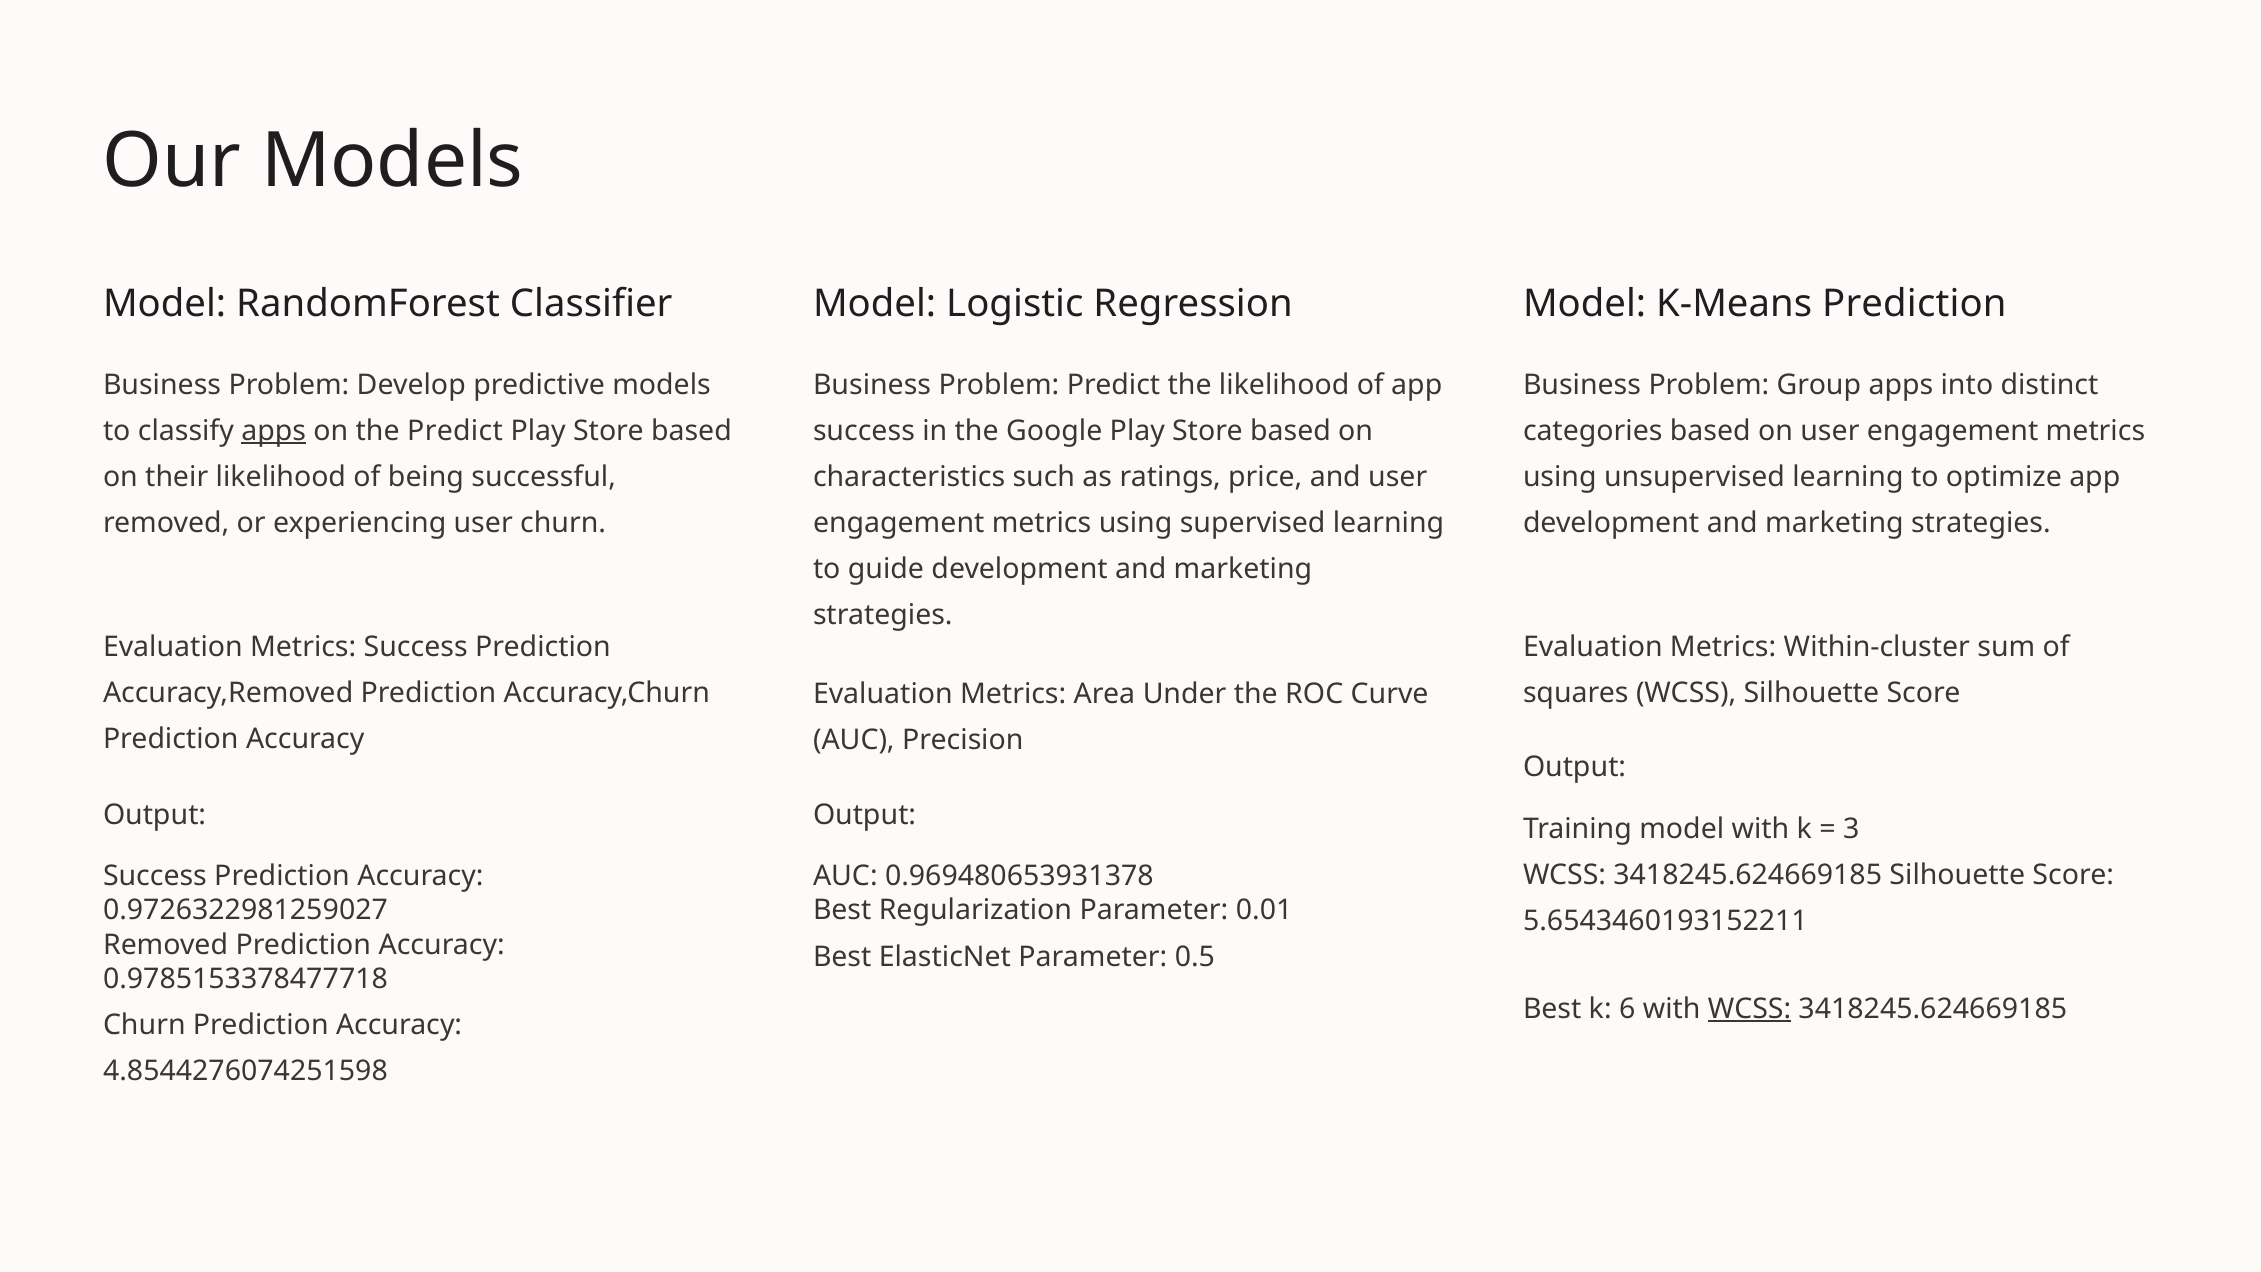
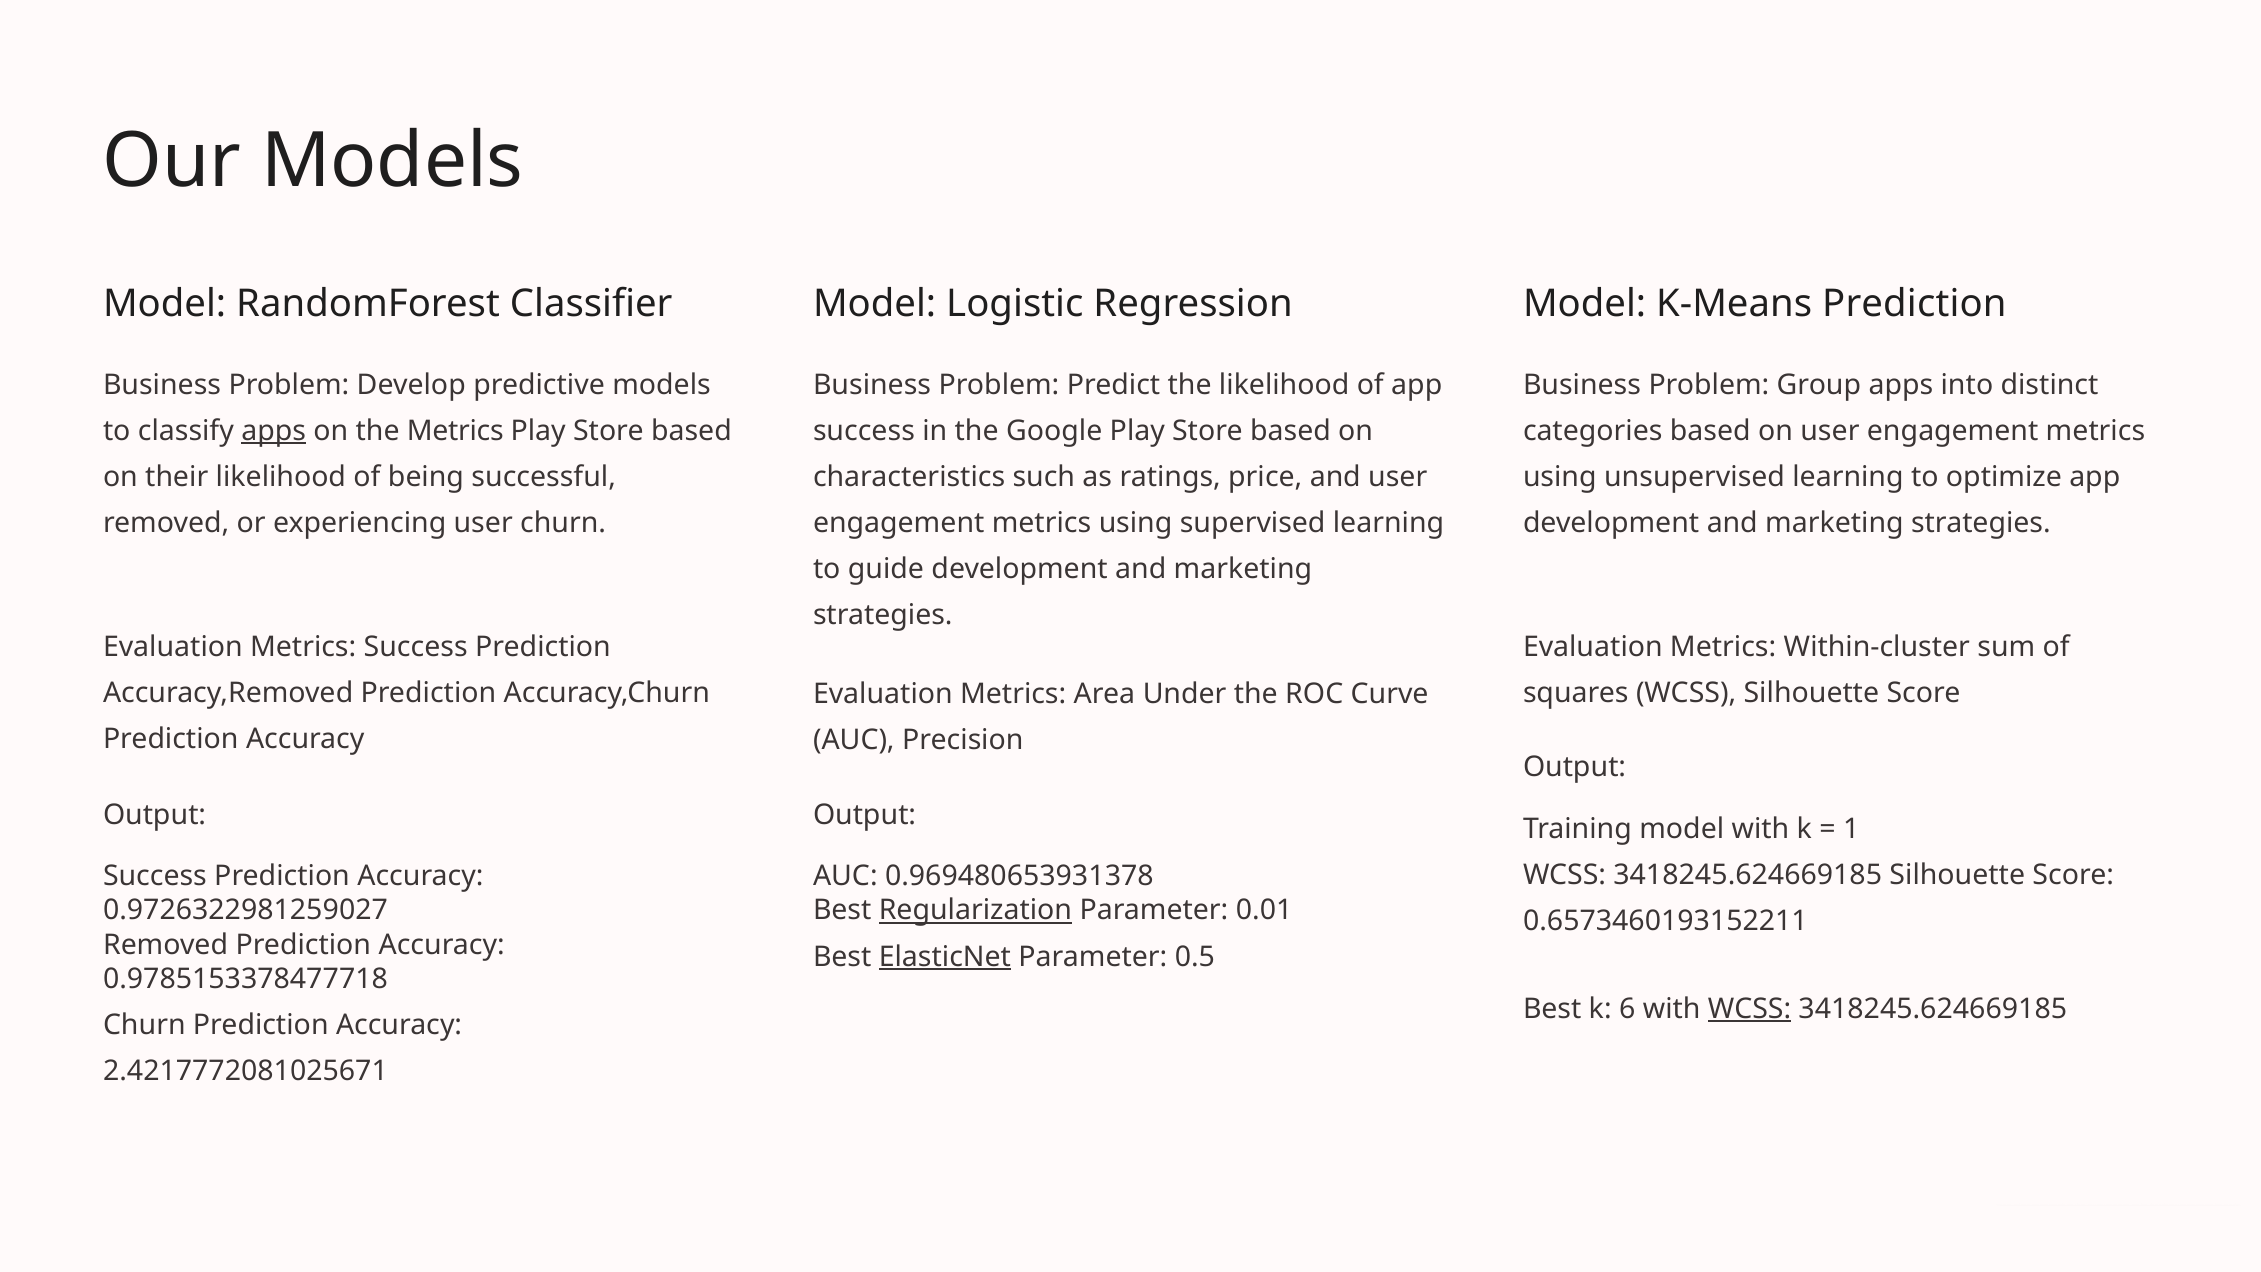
the Predict: Predict -> Metrics (455, 431)
3: 3 -> 1 (1851, 829)
Regularization underline: none -> present (975, 910)
5.6543460193152211: 5.6543460193152211 -> 0.6573460193152211 (1665, 921)
ElasticNet underline: none -> present (945, 956)
4.8544276074251598: 4.8544276074251598 -> 2.4217772081025671 (245, 1071)
